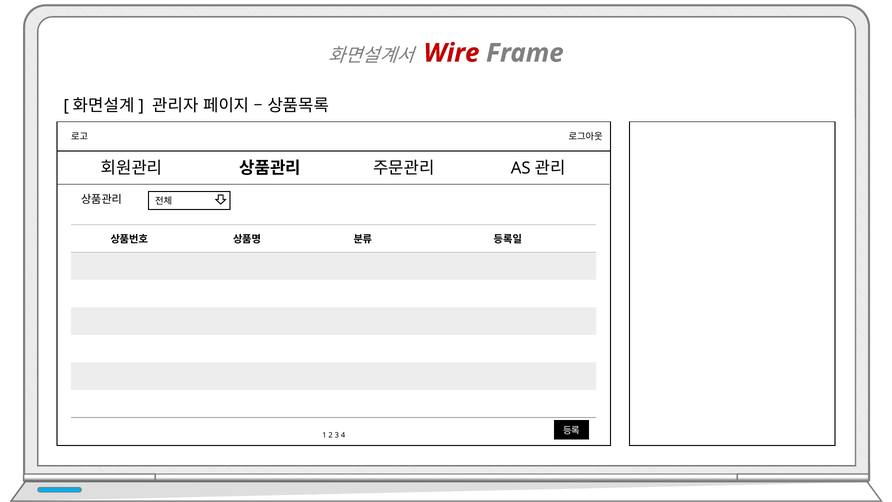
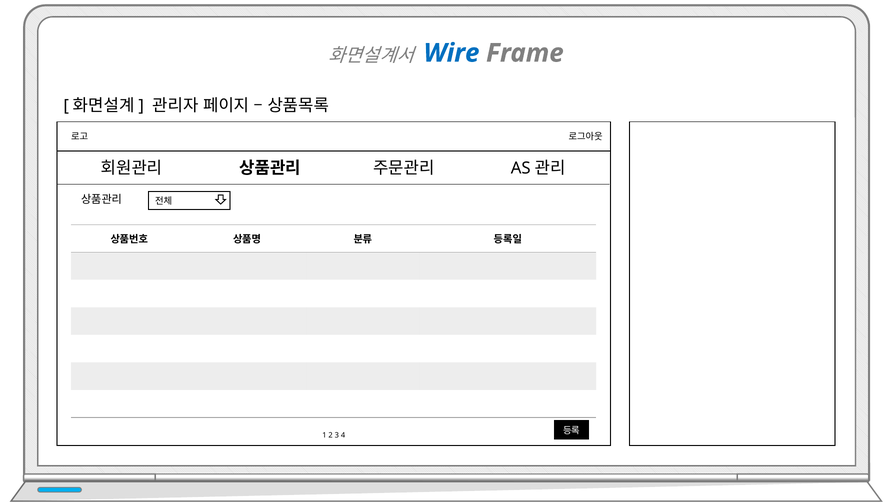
Wire colour: red -> blue (451, 53)
